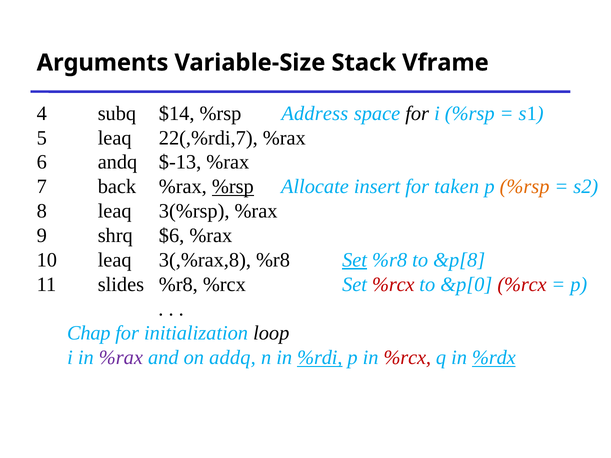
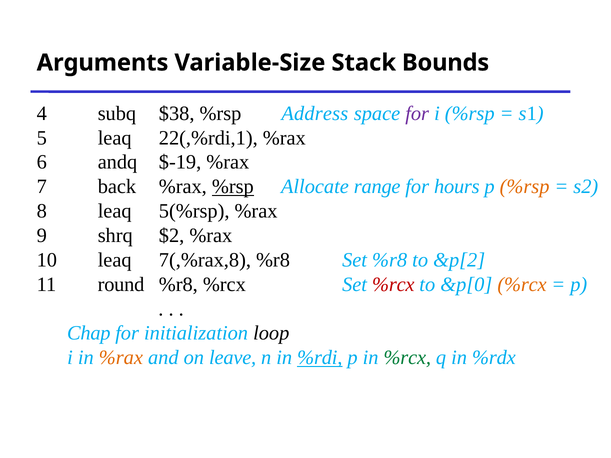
Vframe: Vframe -> Bounds (446, 63)
$14: $14 -> $38 (177, 113)
for colour: black -> purple (417, 113)
22(,%rdi,7: 22(,%rdi,7 -> 22(,%rdi,1 (208, 138)
$-13: $-13 -> $-19 (180, 162)
insert: insert -> range (377, 187)
taken: taken -> hours (457, 187)
3(%rsp: 3(%rsp -> 5(%rsp (194, 211)
$6: $6 -> $2 (172, 236)
3(,%rax,8: 3(,%rax,8 -> 7(,%rax,8 (205, 260)
Set underline: present -> none (355, 260)
&p[8: &p[8 -> &p[2 (459, 260)
slides: slides -> round (121, 285)
%rcx colour: red -> orange (522, 285)
%rax colour: purple -> orange (121, 358)
addq: addq -> leave (233, 358)
%rcx colour: red -> green (407, 358)
%rdx underline: present -> none (494, 358)
